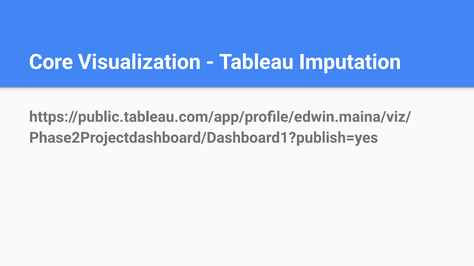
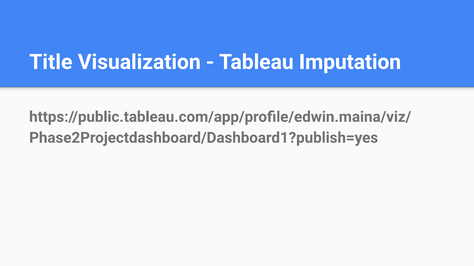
Core: Core -> Title (51, 62)
